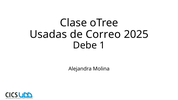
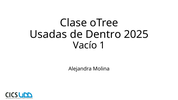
Correo: Correo -> Dentro (103, 34)
Debe: Debe -> Vacío (85, 45)
